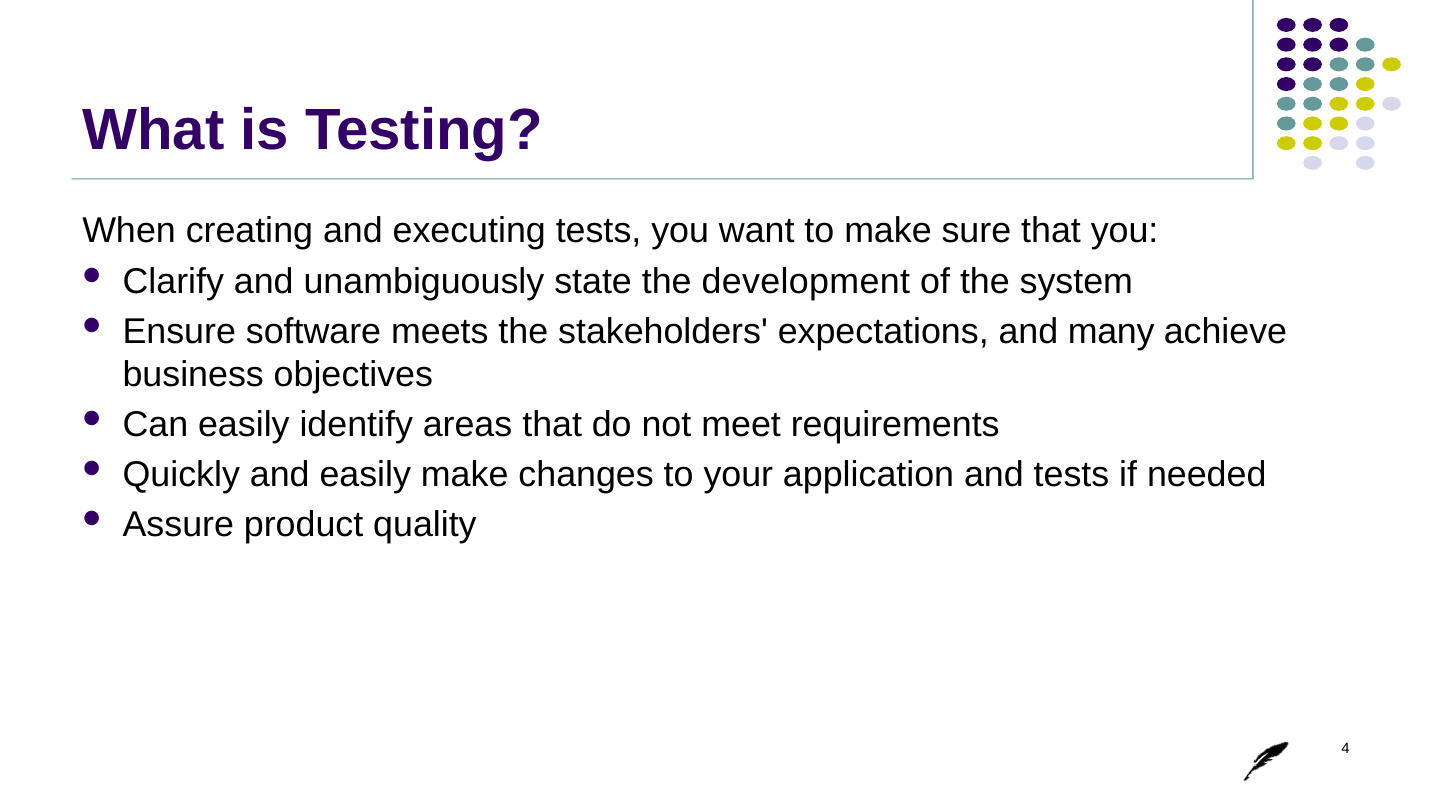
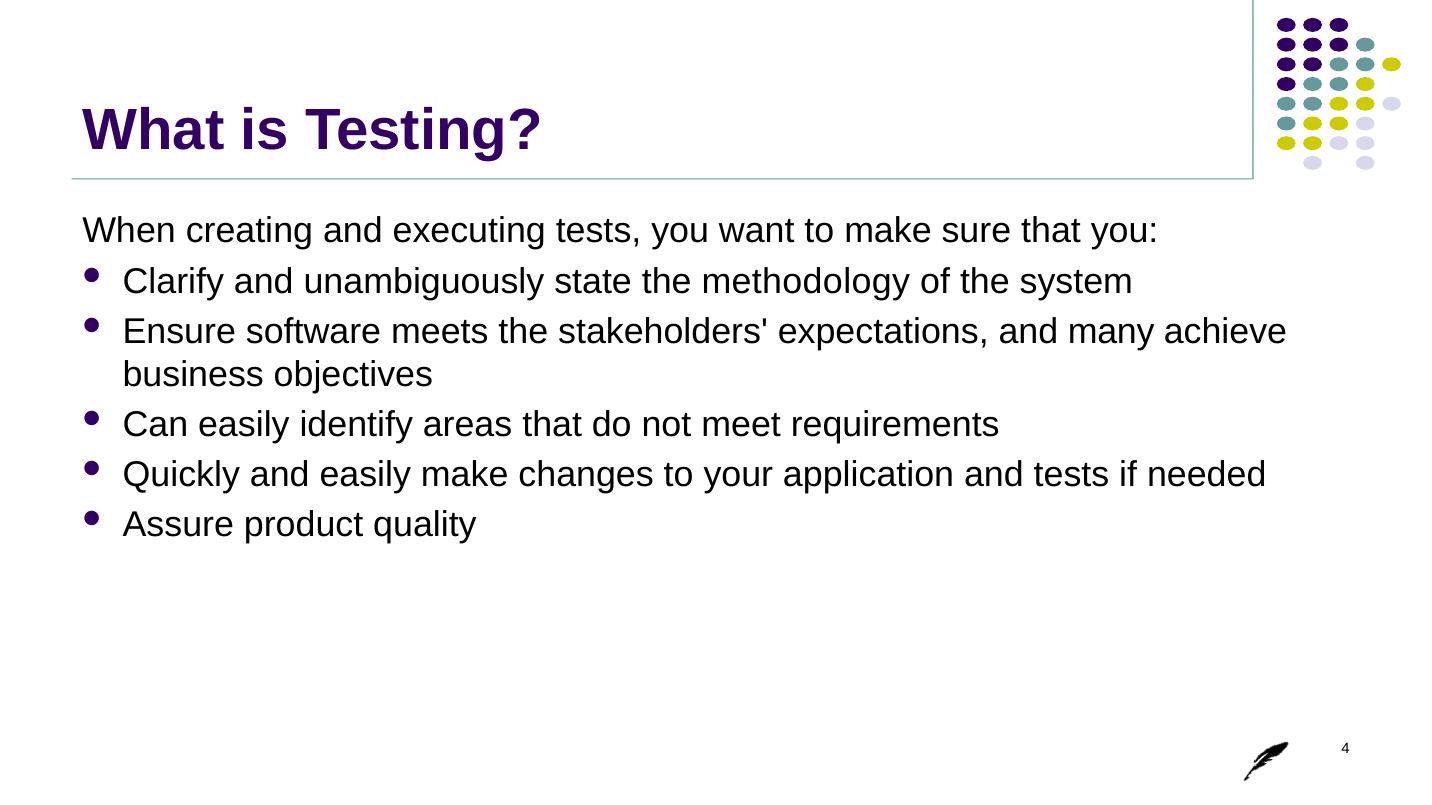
development: development -> methodology (806, 281)
